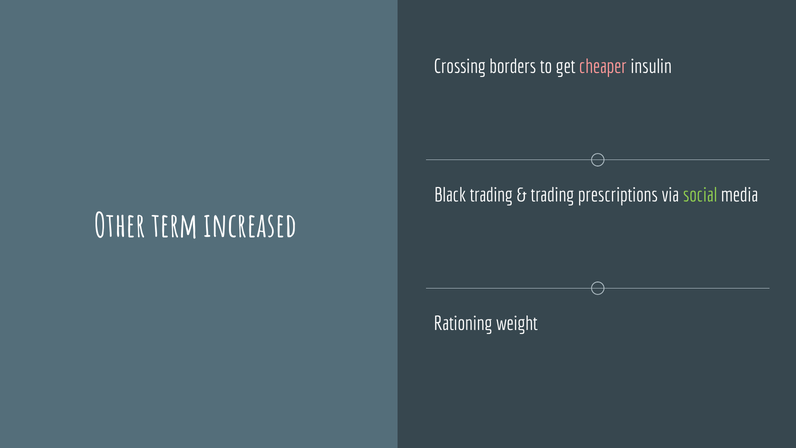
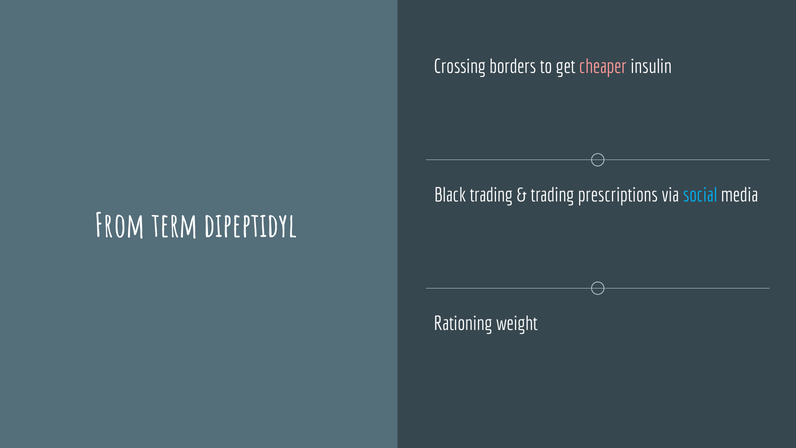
social colour: light green -> light blue (700, 195)
Other: Other -> From (120, 226)
increased: increased -> dipeptidyl (250, 226)
